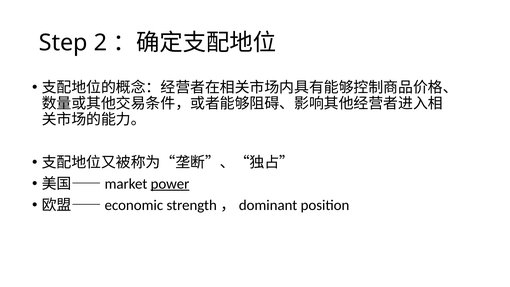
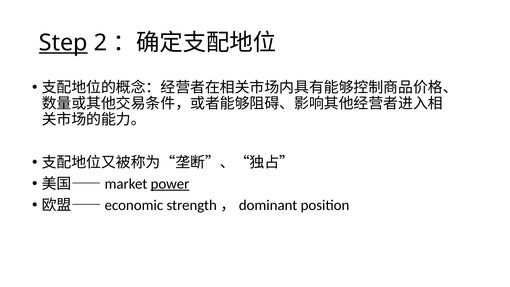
Step underline: none -> present (63, 43)
